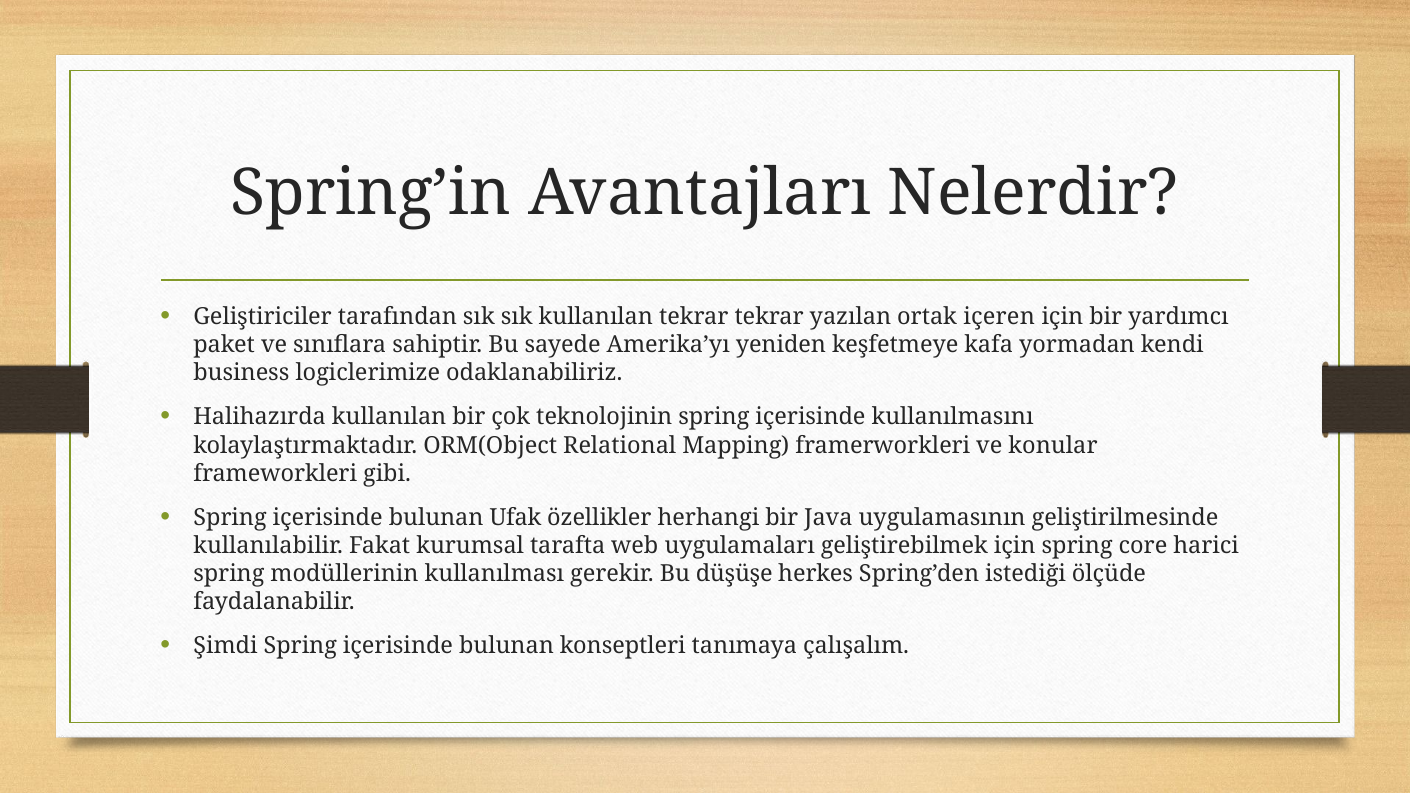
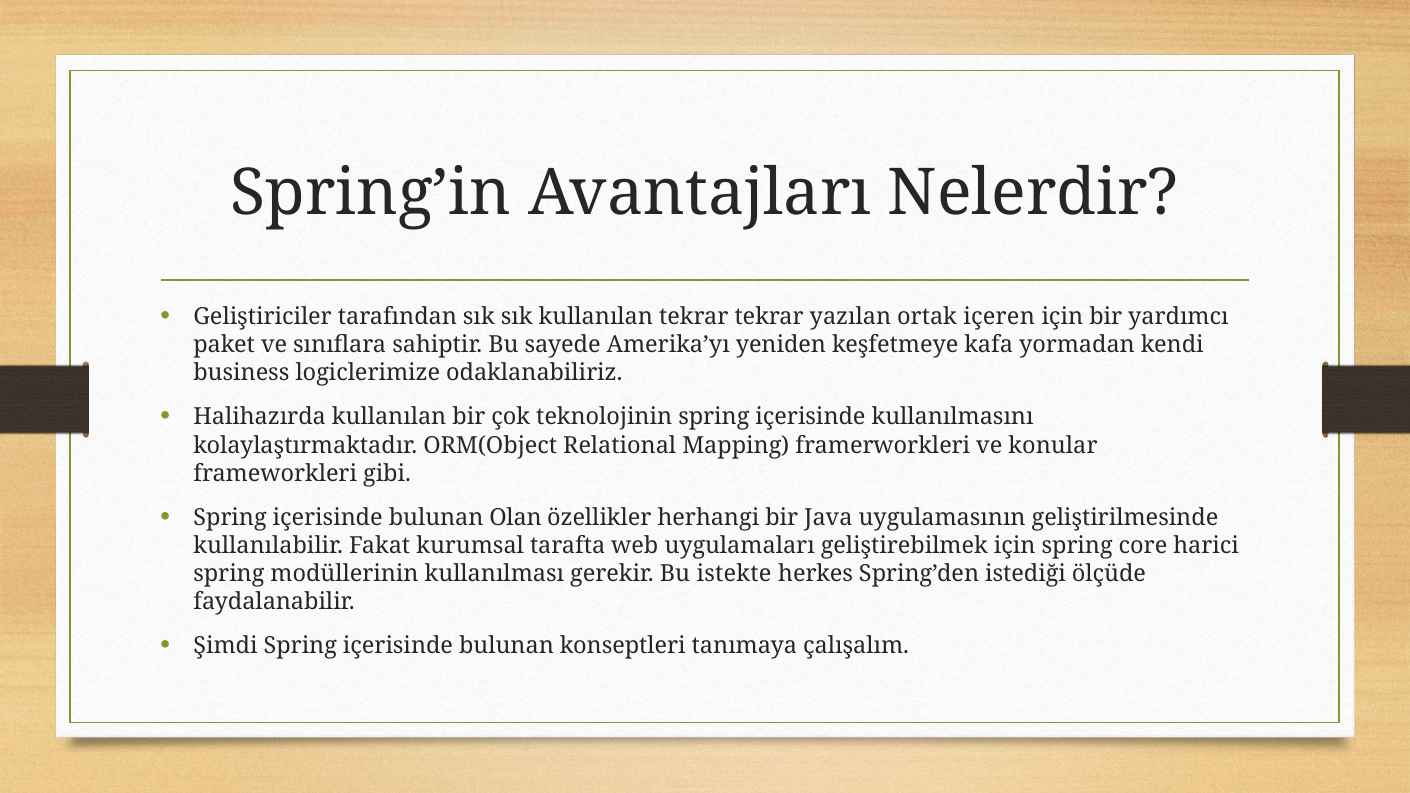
Ufak: Ufak -> Olan (515, 518)
düşüşe: düşüşe -> istekte (734, 574)
